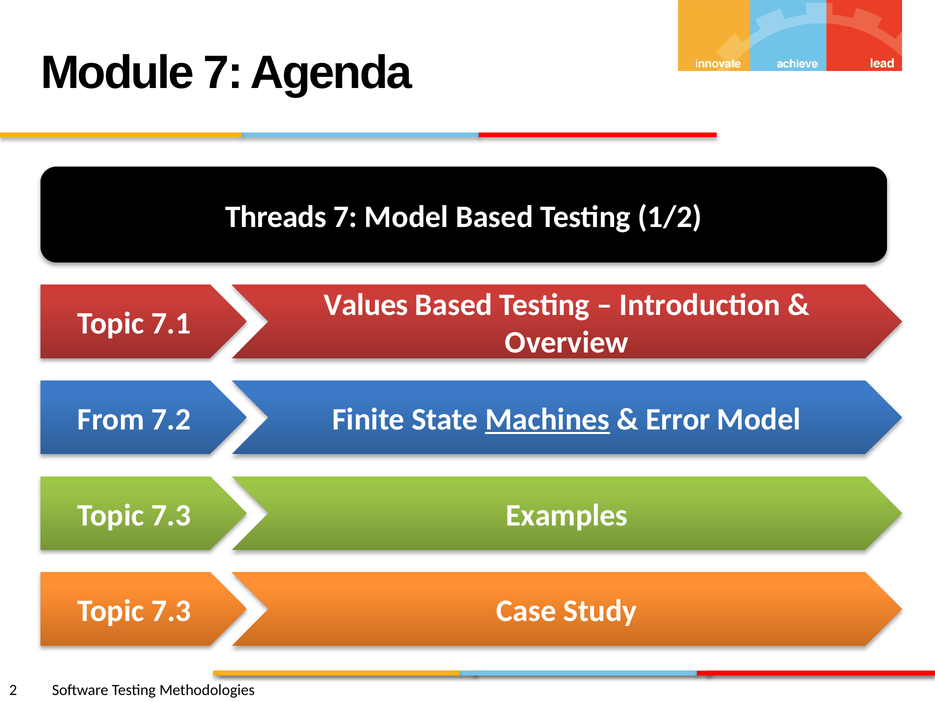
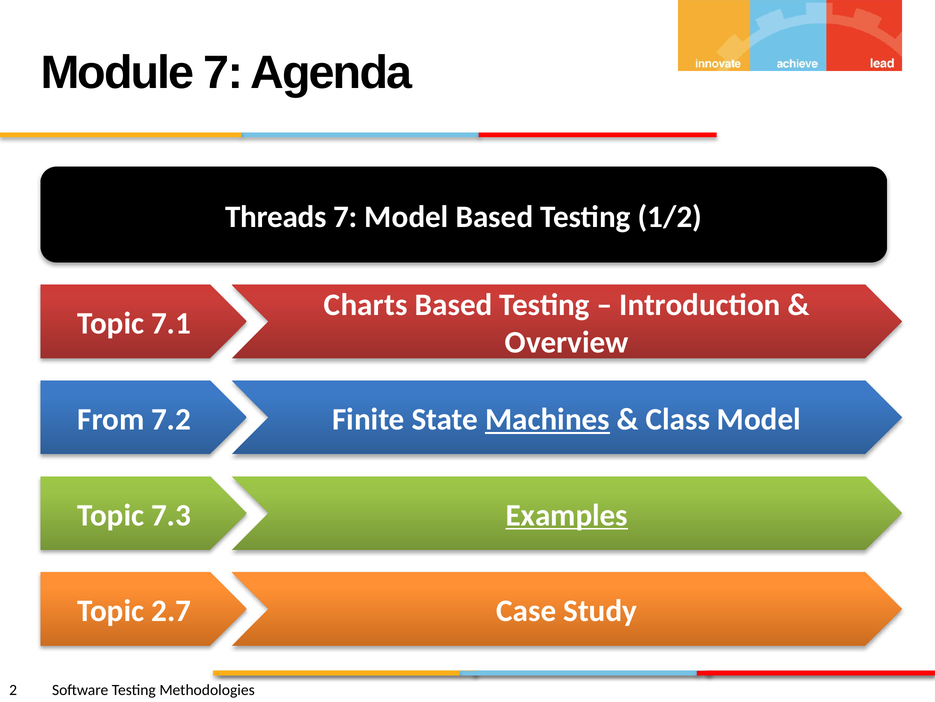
Values: Values -> Charts (366, 305)
Error: Error -> Class (678, 419)
Examples underline: none -> present (567, 515)
7.3: 7.3 -> 2.7 (171, 610)
